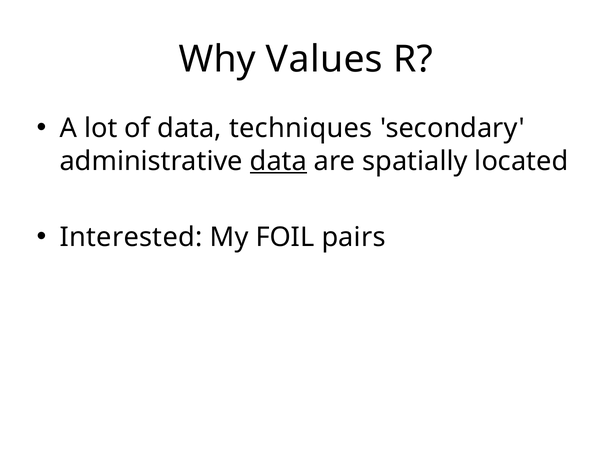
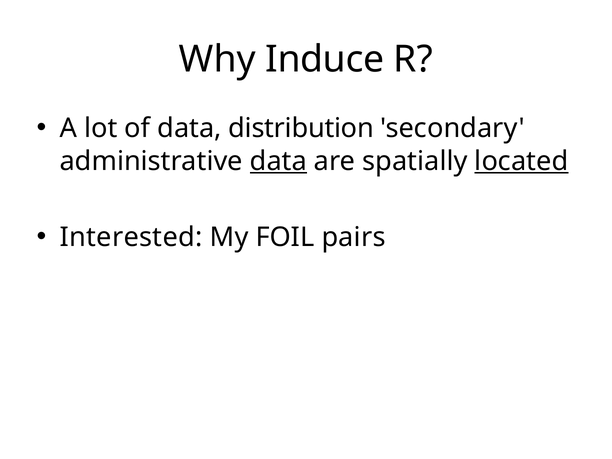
Values: Values -> Induce (325, 59)
techniques: techniques -> distribution (301, 128)
located underline: none -> present (521, 161)
